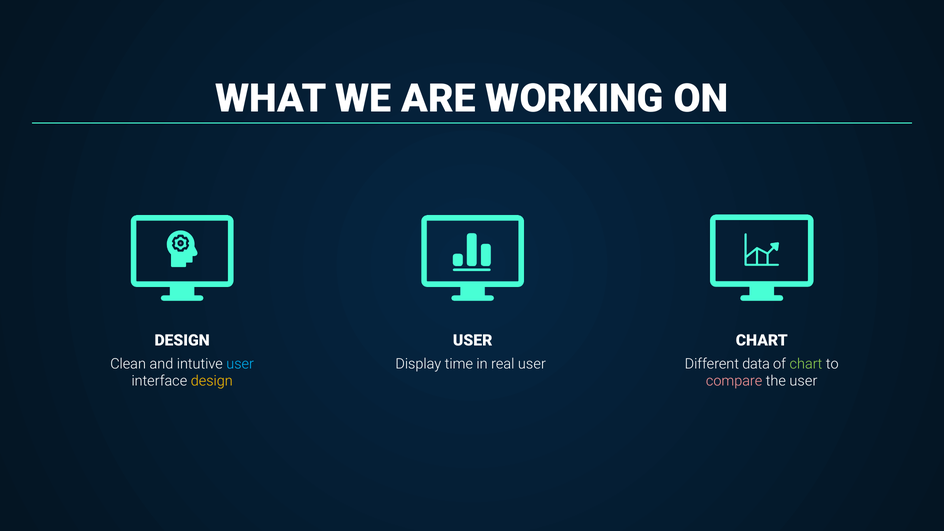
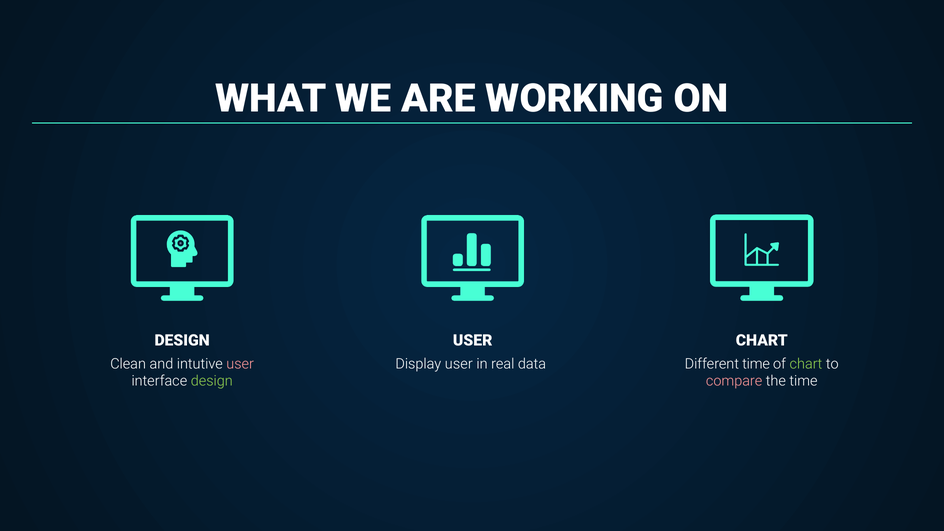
user colour: light blue -> pink (240, 364)
Display time: time -> user (459, 364)
real user: user -> data (532, 364)
Different data: data -> time (756, 364)
design colour: yellow -> light green (212, 381)
the user: user -> time (803, 381)
